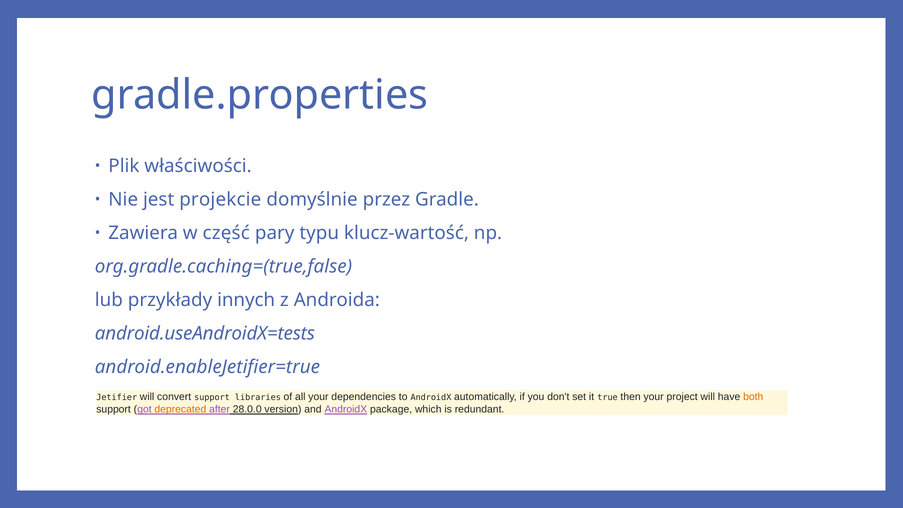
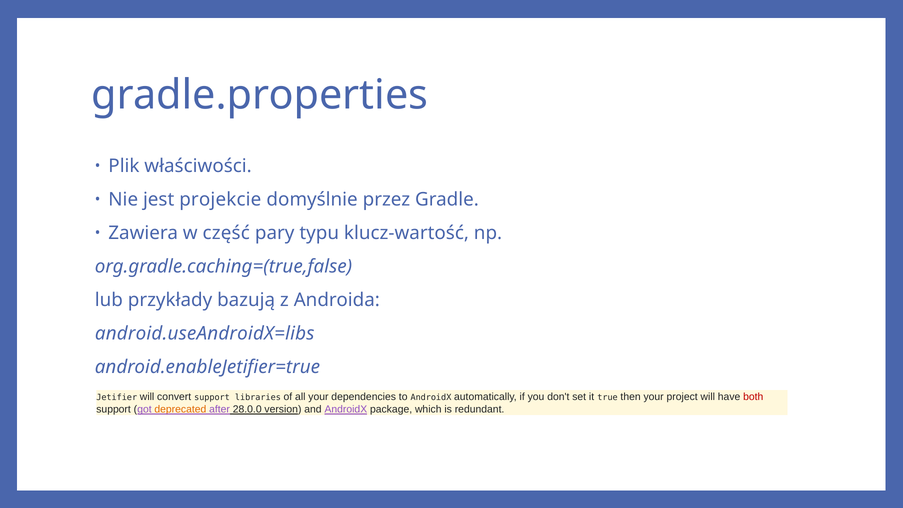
innych: innych -> bazują (246, 300)
android.useAndroidX=tests: android.useAndroidX=tests -> android.useAndroidX=libs (205, 333)
both colour: orange -> red (753, 397)
